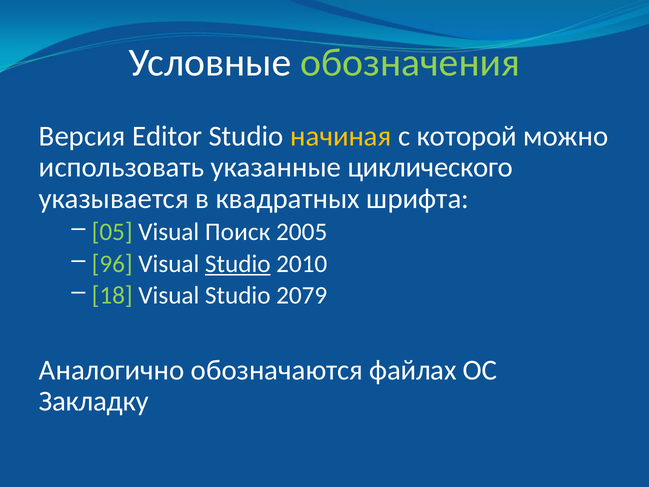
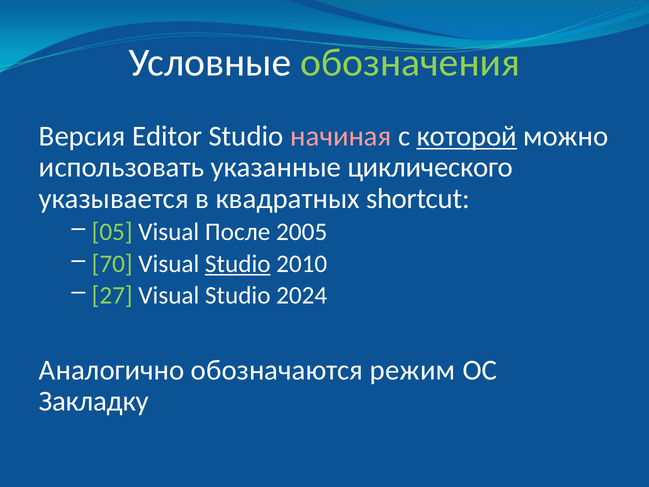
начиная colour: yellow -> pink (341, 136)
которой underline: none -> present (467, 136)
шрифта: шрифта -> shortcut (418, 198)
Поиск: Поиск -> После (238, 232)
96: 96 -> 70 (112, 264)
18: 18 -> 27 (112, 295)
2079: 2079 -> 2024 (302, 295)
файлах: файлах -> режим (413, 370)
